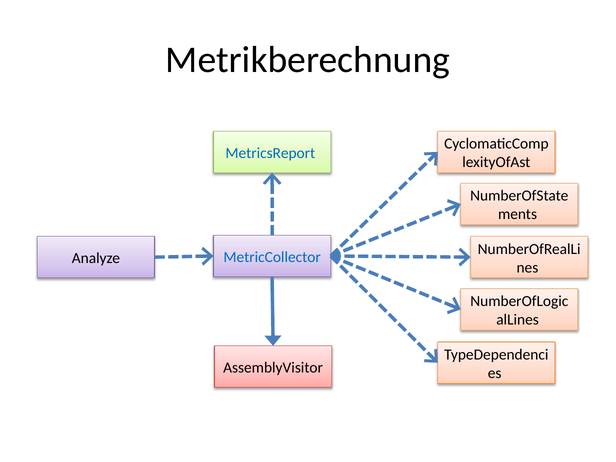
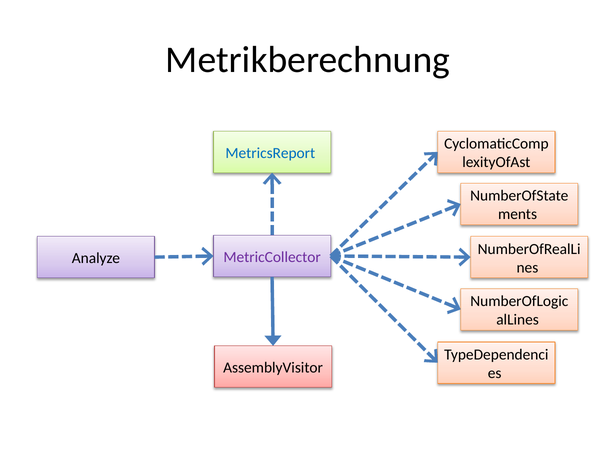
MetricCollector colour: blue -> purple (272, 257)
